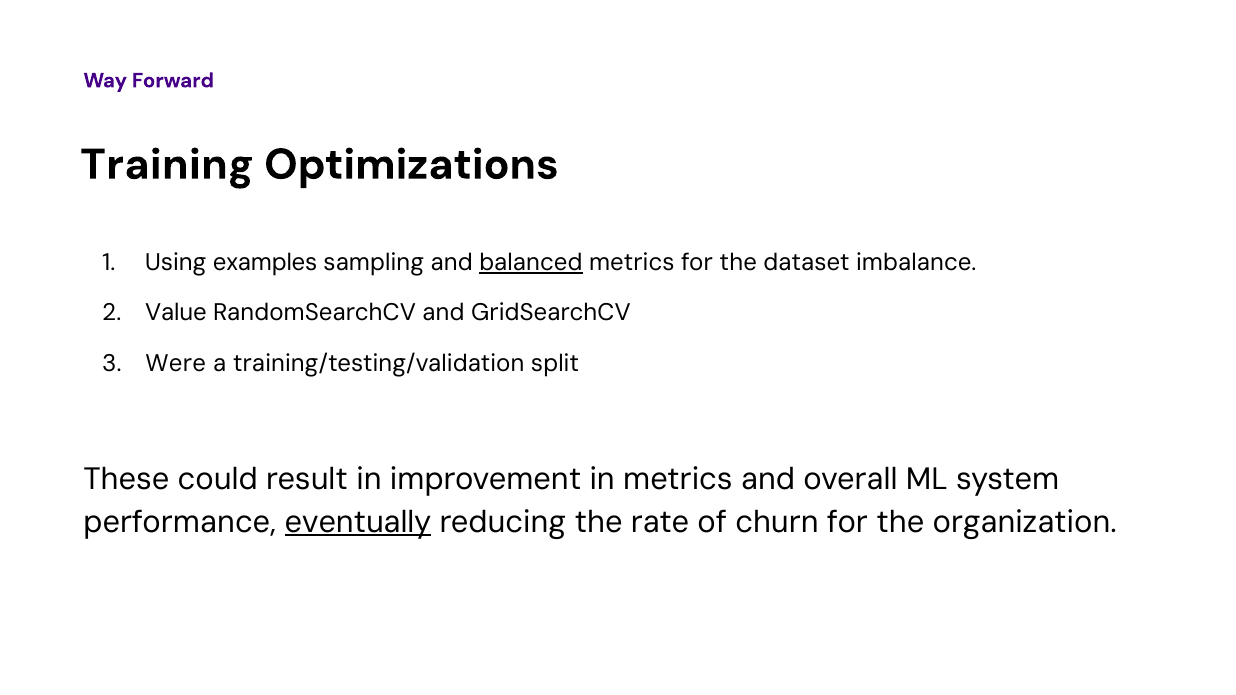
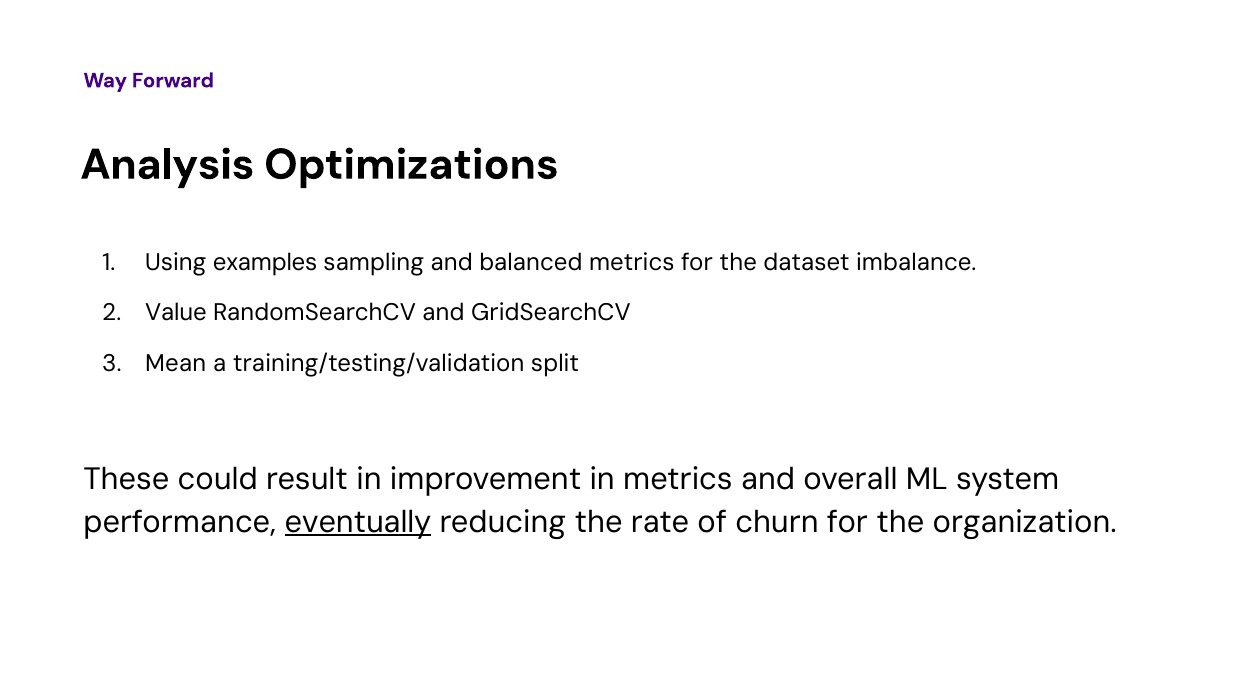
Training: Training -> Analysis (167, 165)
balanced underline: present -> none (531, 263)
Were: Were -> Mean (176, 363)
